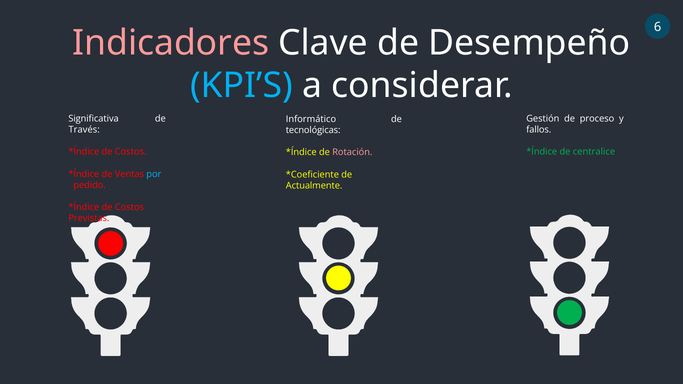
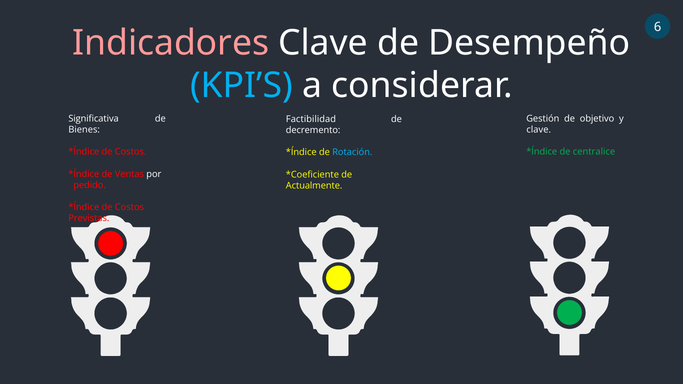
proceso: proceso -> objetivo (597, 119)
Informático: Informático -> Factibilidad (311, 119)
Través: Través -> Bienes (84, 130)
fallos: fallos -> clave (539, 130)
tecnológicas: tecnológicas -> decremento (313, 130)
Rotación colour: pink -> light blue (352, 152)
por colour: light blue -> white (154, 174)
